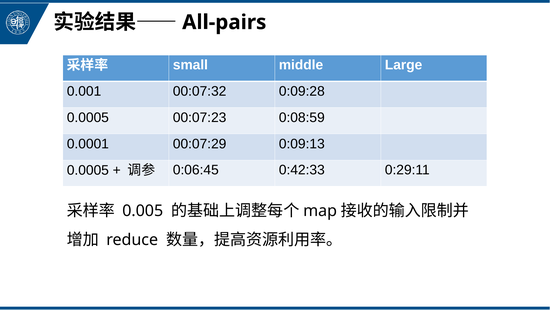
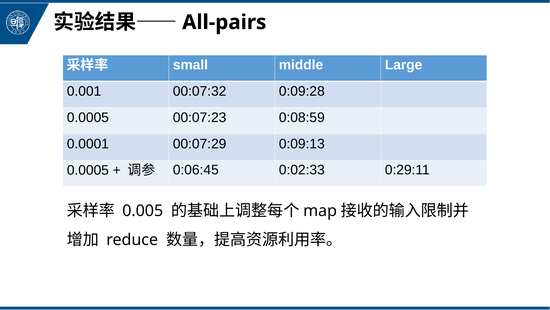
0:42:33: 0:42:33 -> 0:02:33 (302, 170)
